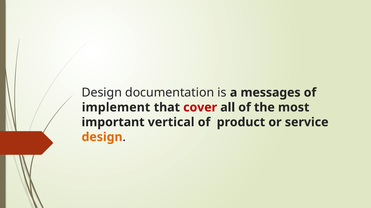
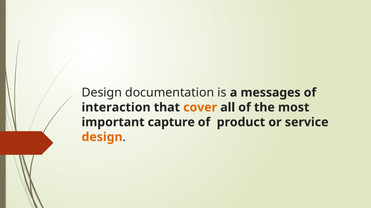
implement: implement -> interaction (116, 108)
cover colour: red -> orange (200, 108)
vertical: vertical -> capture (171, 123)
